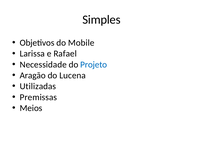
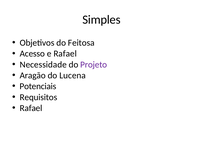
Mobile: Mobile -> Feitosa (81, 43)
Larissa: Larissa -> Acesso (32, 53)
Projeto colour: blue -> purple (94, 64)
Utilizadas: Utilizadas -> Potenciais (38, 86)
Premissas: Premissas -> Requisitos (38, 97)
Meios: Meios -> Rafael (31, 108)
